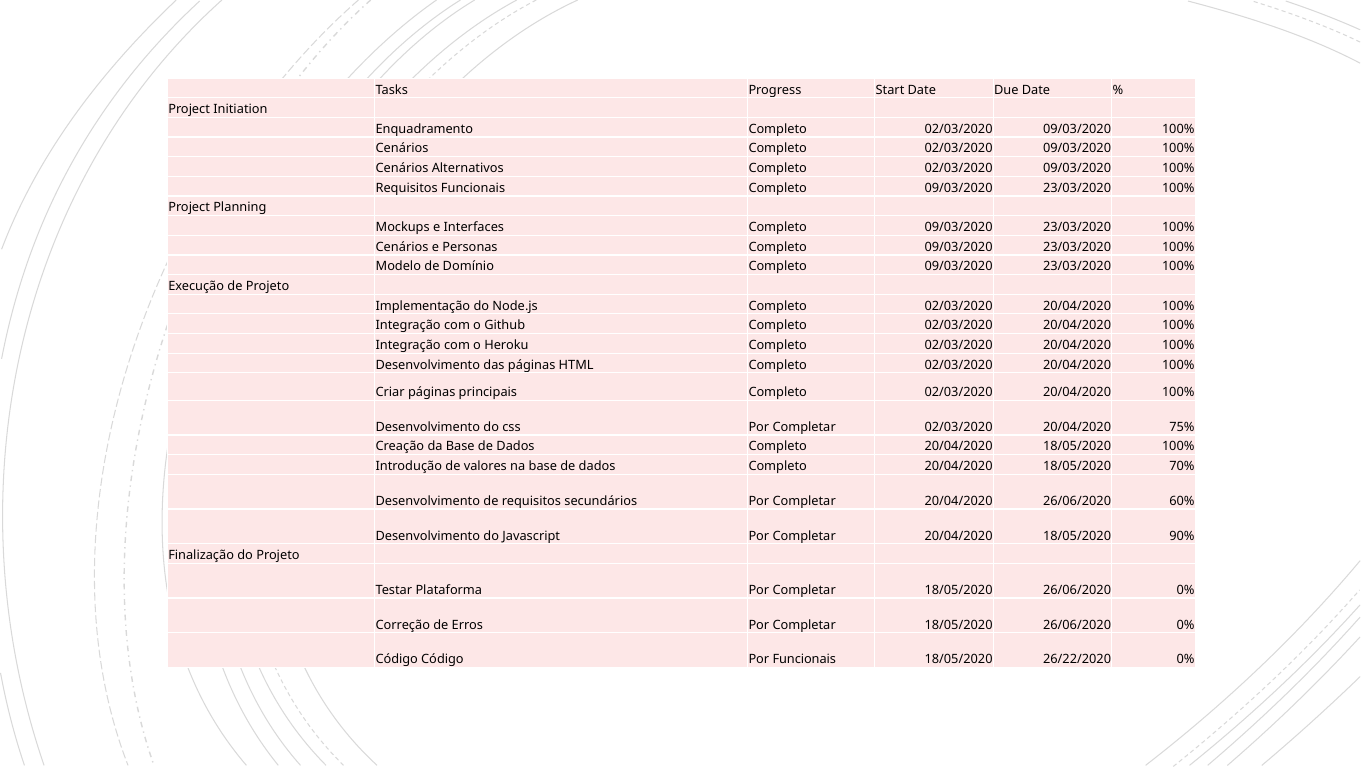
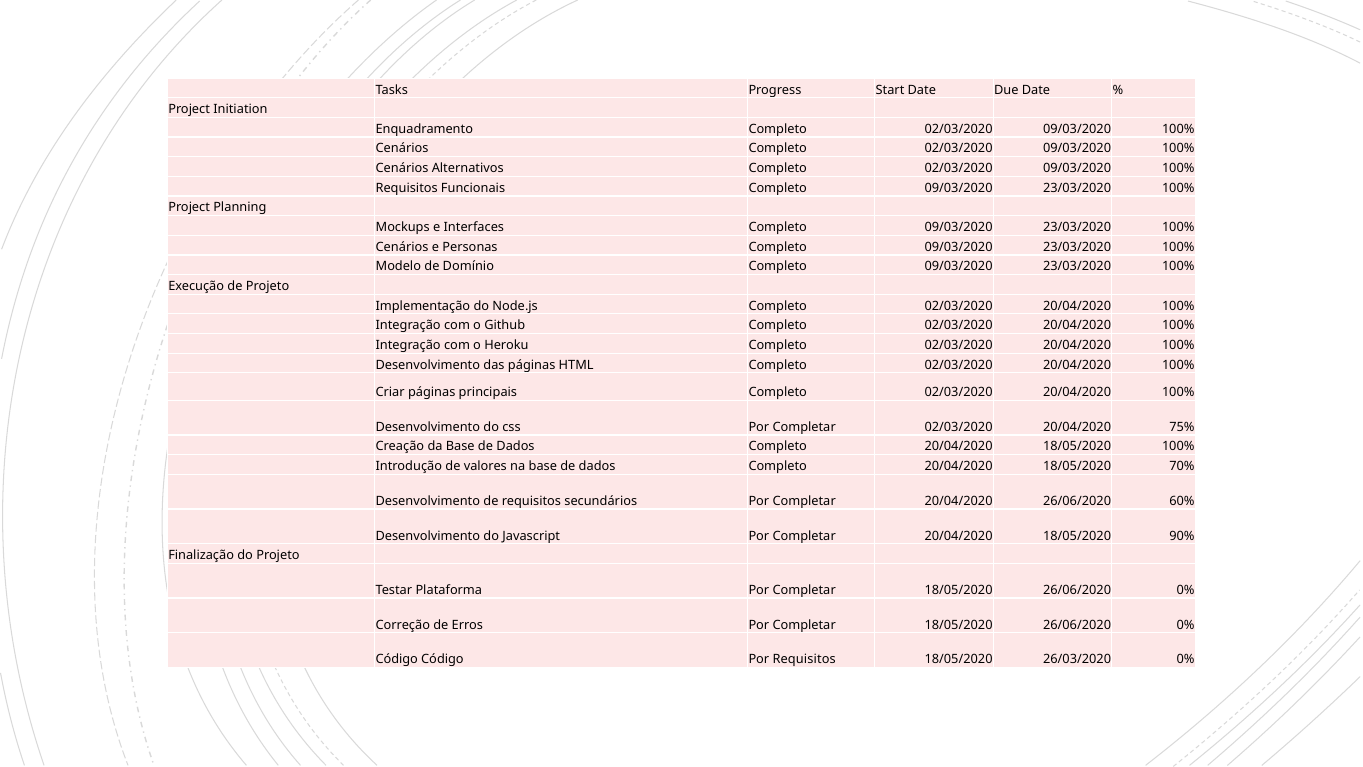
Por Funcionais: Funcionais -> Requisitos (804, 659)
26/22/2020: 26/22/2020 -> 26/03/2020 (1077, 659)
